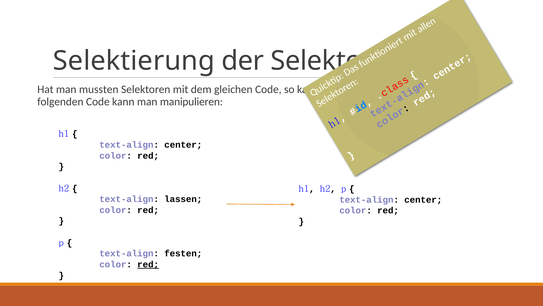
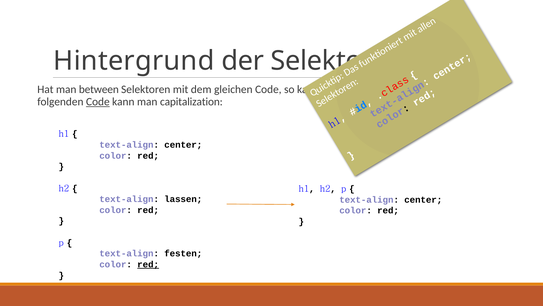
Selektierung: Selektierung -> Hintergrund (134, 61)
mussten: mussten -> between (99, 89)
Code underline: none -> present (98, 102)
manipulieren: manipulieren -> capitalization (191, 102)
